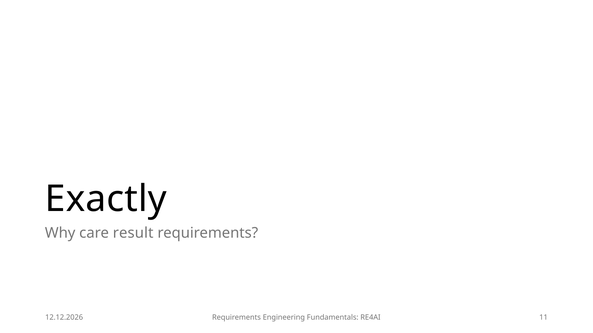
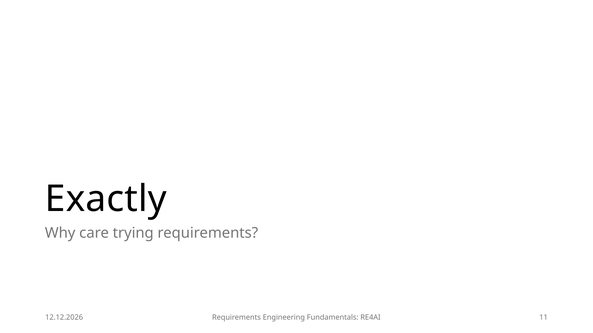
result: result -> trying (133, 233)
